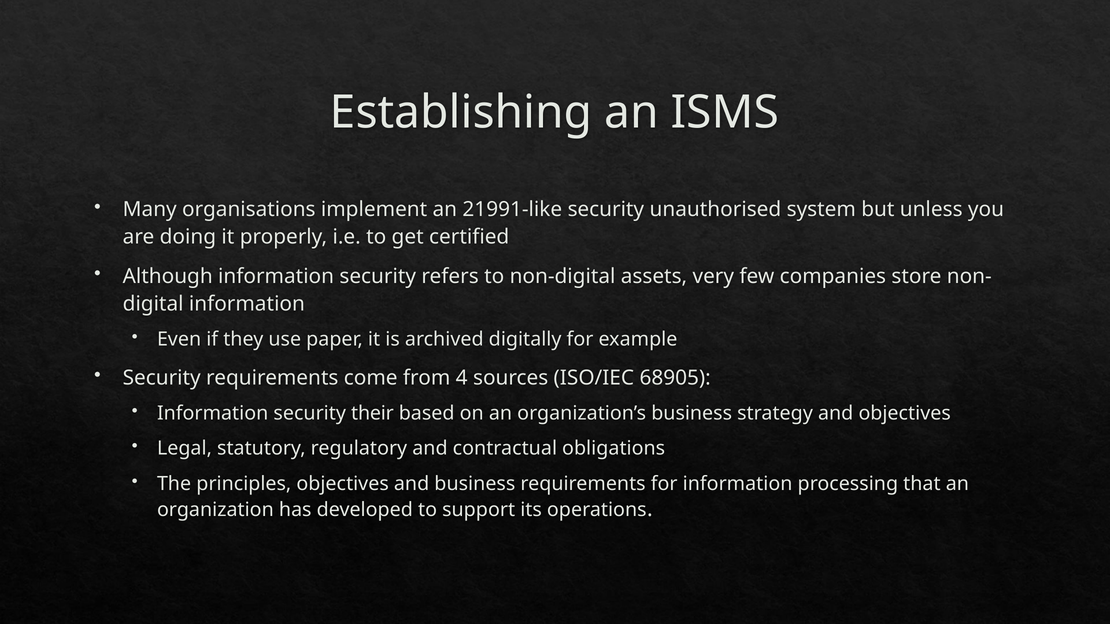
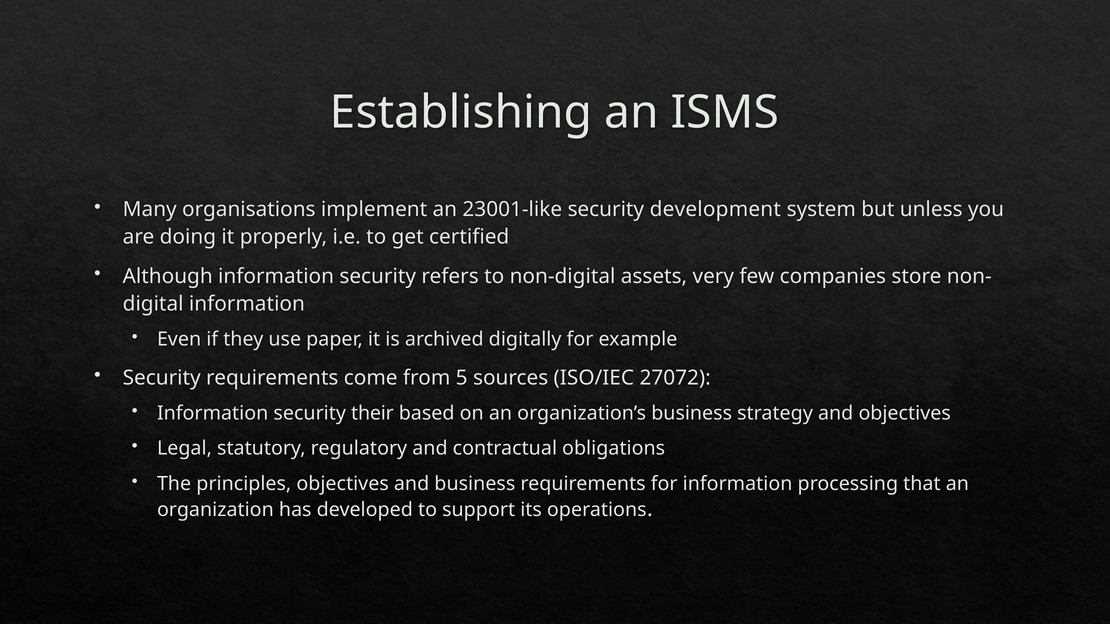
21991-like: 21991-like -> 23001-like (512, 210)
unauthorised: unauthorised -> development (715, 210)
4: 4 -> 5 (462, 378)
68905: 68905 -> 27072 (675, 378)
